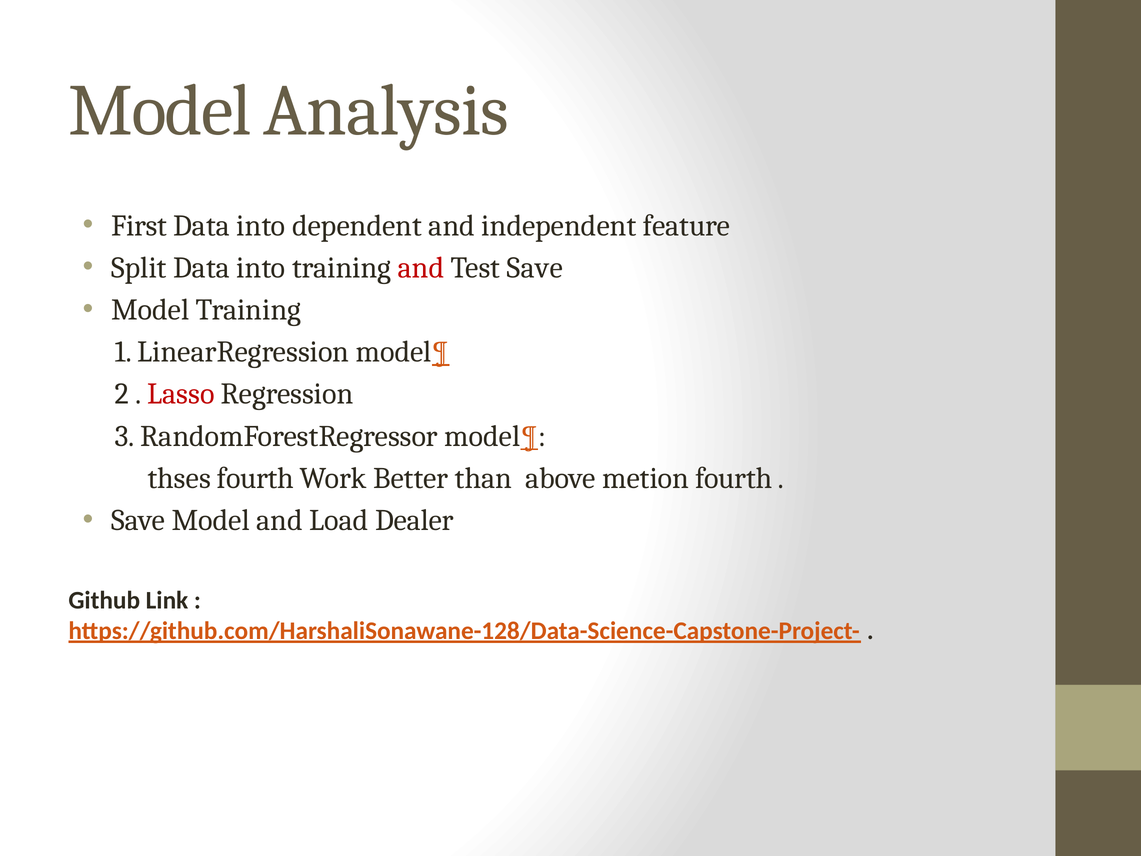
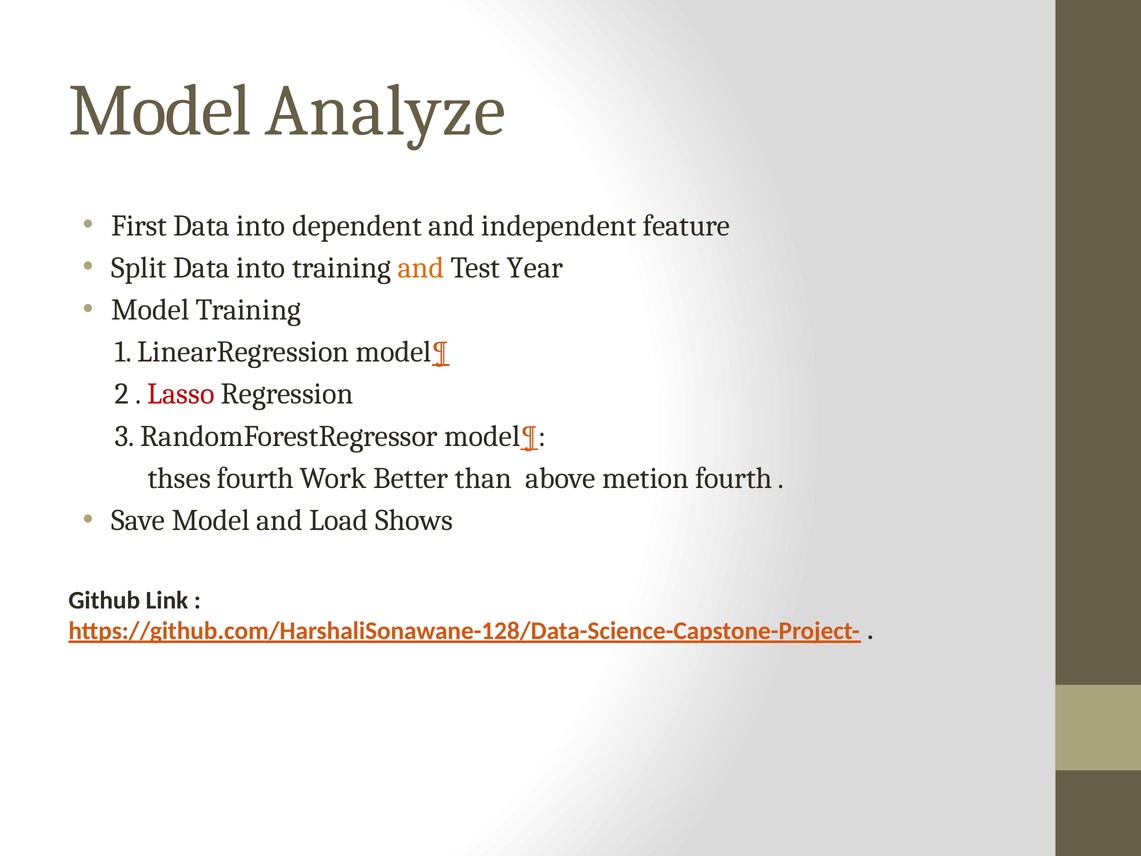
Analysis: Analysis -> Analyze (385, 111)
and colour: red -> orange (421, 268)
Test Save: Save -> Year (535, 268)
Dealer: Dealer -> Shows (414, 520)
